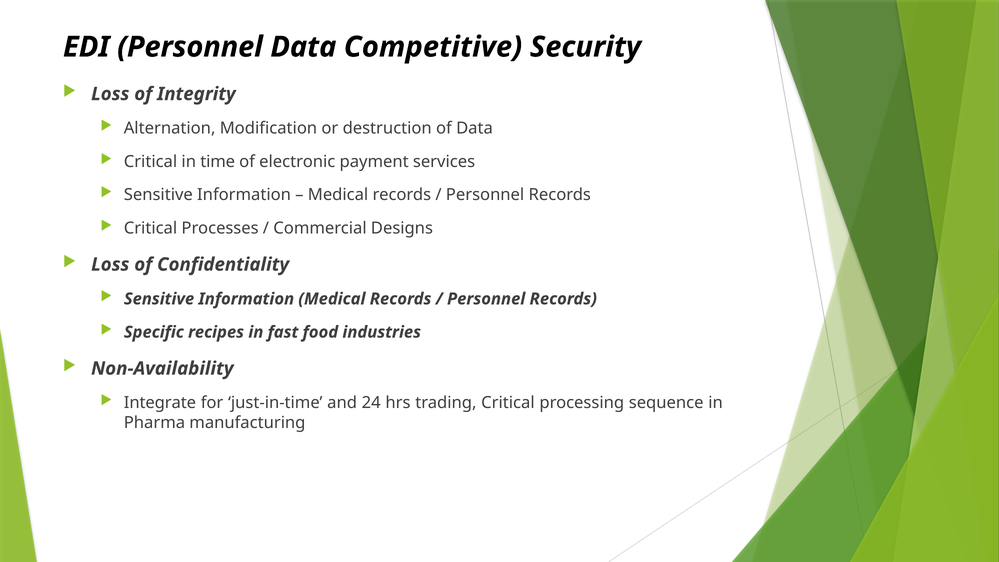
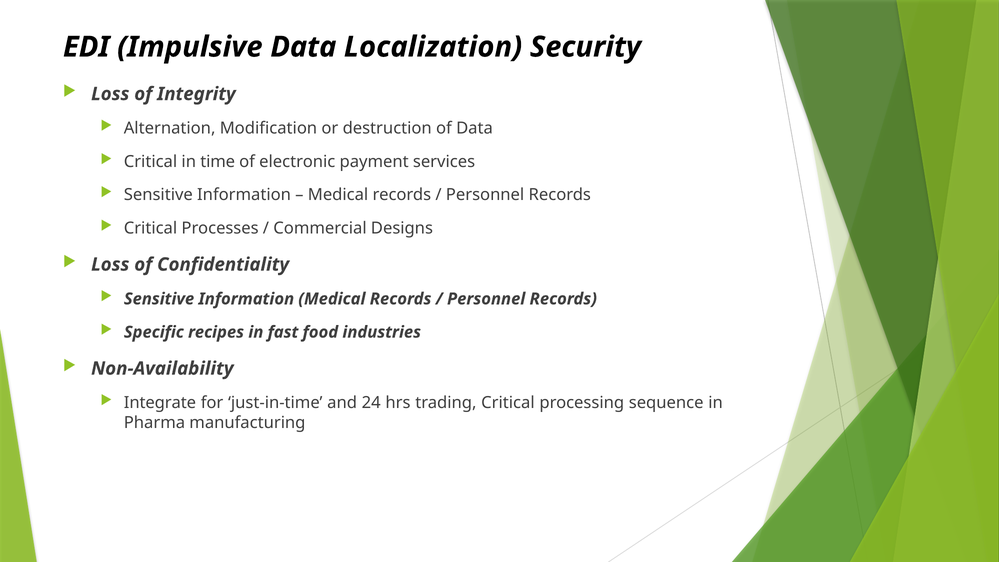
EDI Personnel: Personnel -> Impulsive (190, 47)
Competitive: Competitive -> Localization (433, 47)
